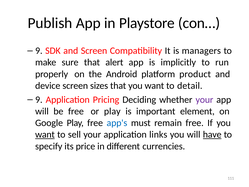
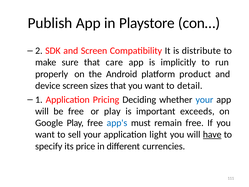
9: 9 -> 2 (39, 51)
managers: managers -> distribute (201, 51)
alert: alert -> care (114, 62)
9: 9 -> 1 (39, 100)
your colour: purple -> blue (204, 100)
element: element -> exceeds (197, 111)
want underline: present -> none (45, 134)
links: links -> light (158, 134)
